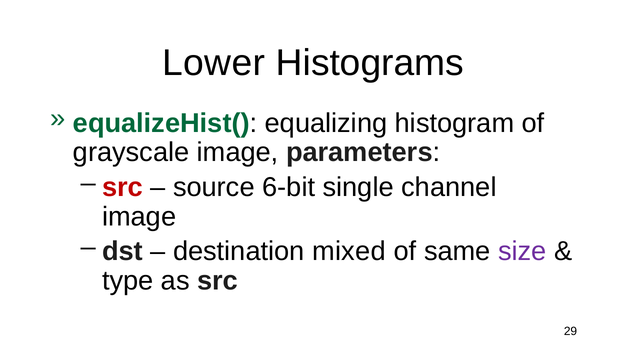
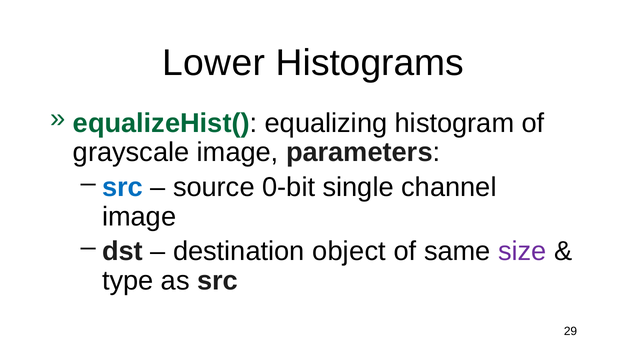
src colour: red -> blue (122, 187)
6-bit: 6-bit -> 0-bit (289, 187)
mixed: mixed -> object (349, 251)
